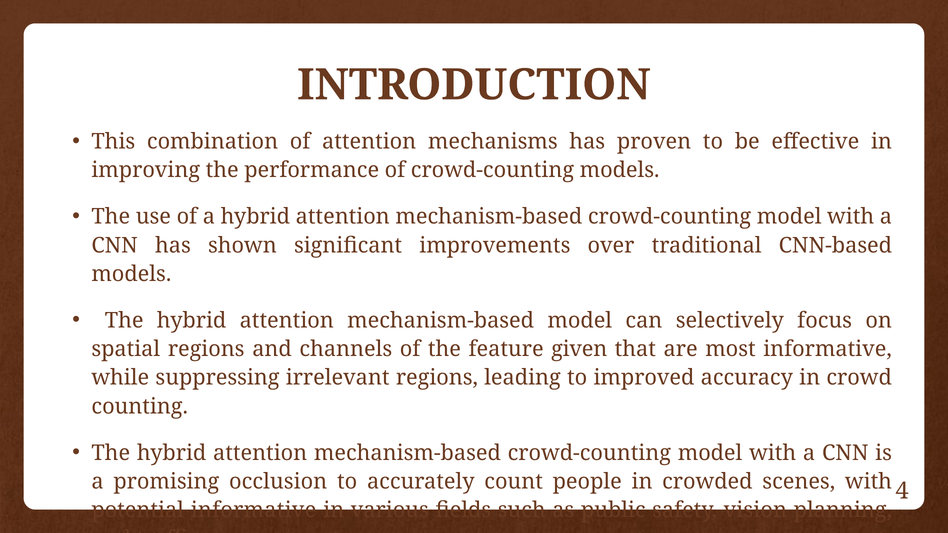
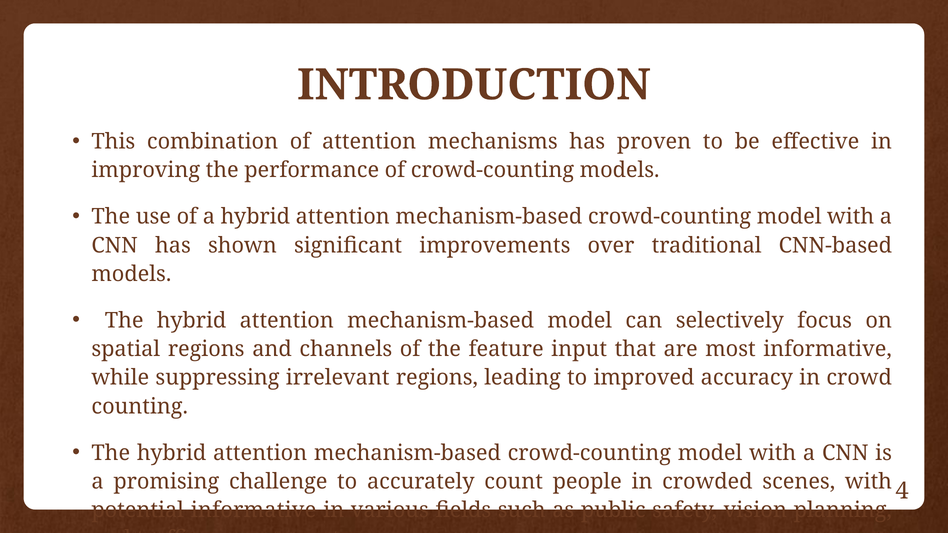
given: given -> input (579, 349)
occlusion: occlusion -> challenge (278, 482)
